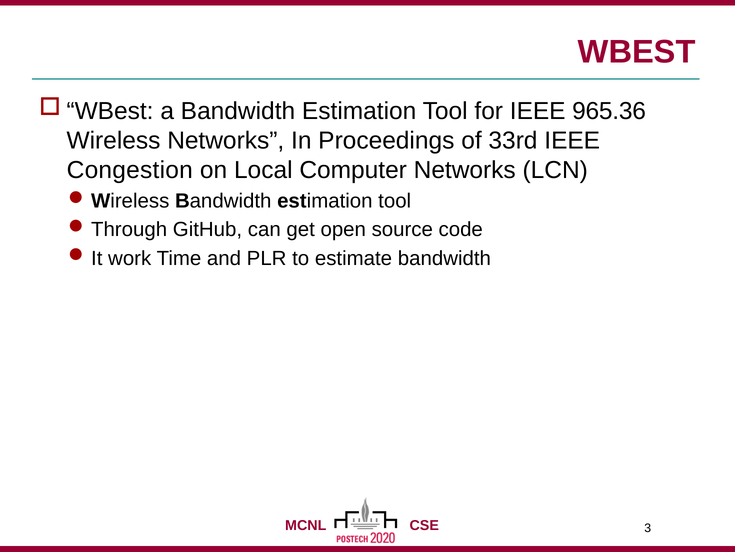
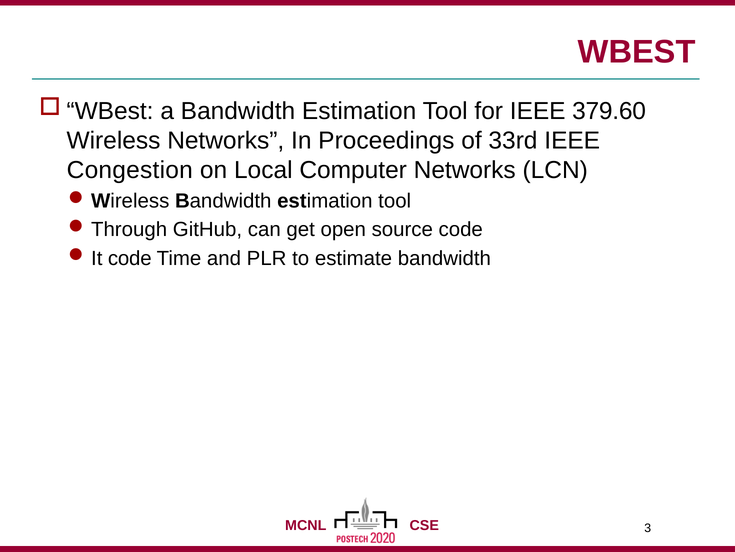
965.36: 965.36 -> 379.60 (609, 111)
work: work -> code (130, 258)
